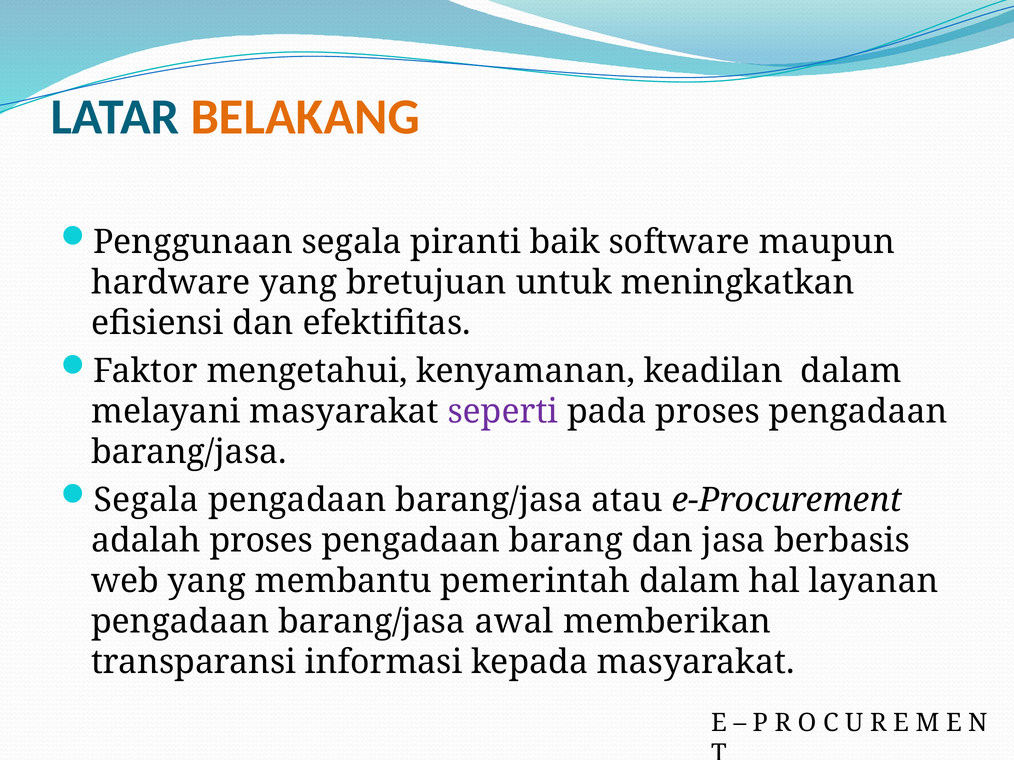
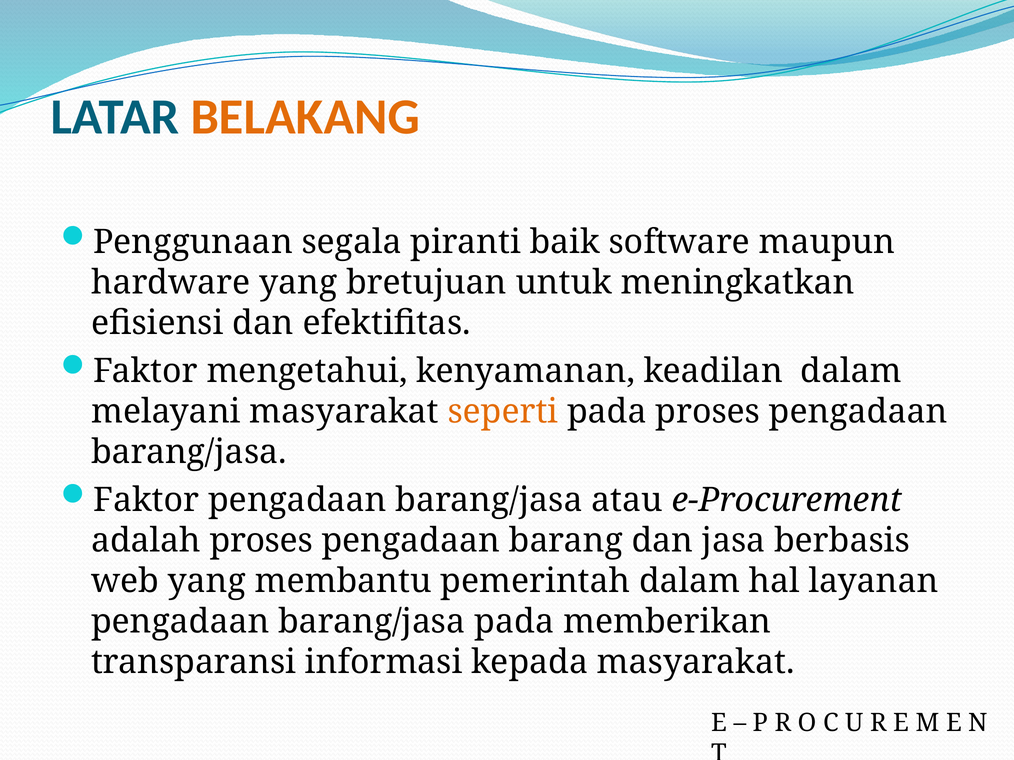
seperti colour: purple -> orange (503, 412)
Segala: Segala -> Faktor (146, 500)
barang/jasa awal: awal -> pada (514, 622)
